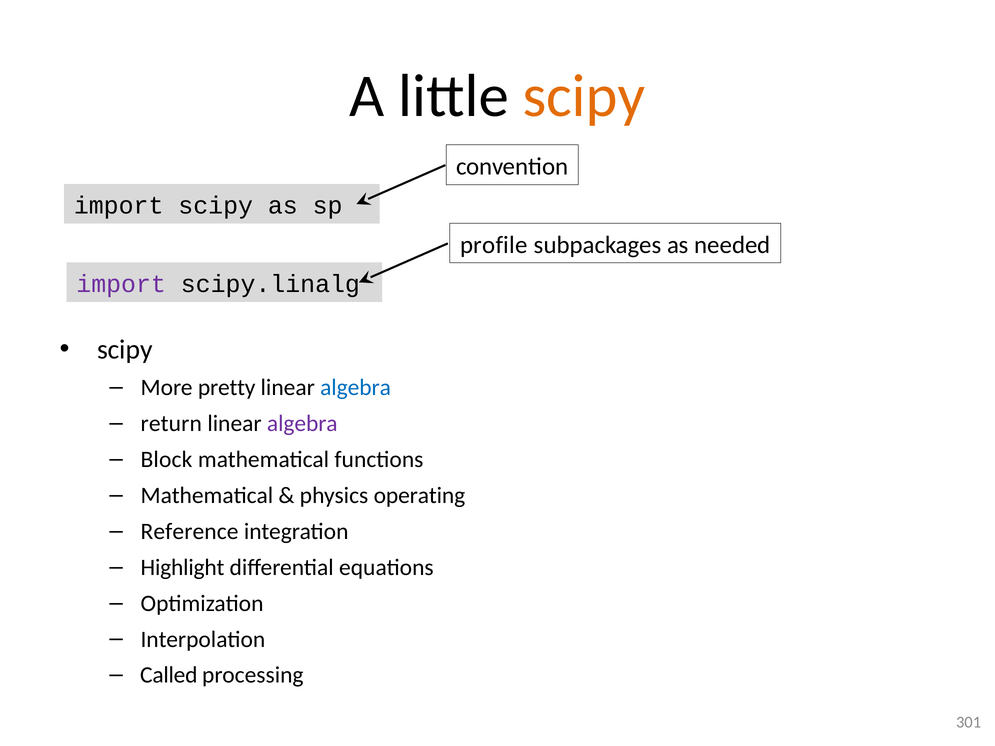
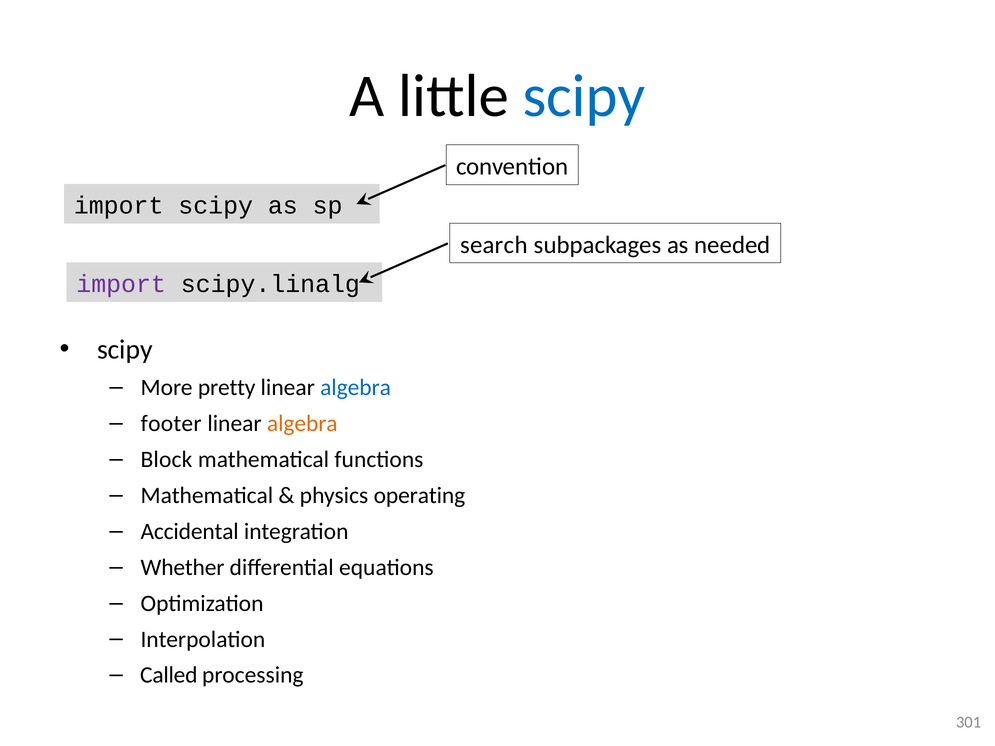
scipy colour: orange -> blue (584, 96)
profile: profile -> search (494, 245)
return: return -> footer (171, 424)
algebra colour: purple -> orange (302, 424)
Reference: Reference -> Accidental (190, 532)
Highlight: Highlight -> Whether (182, 568)
